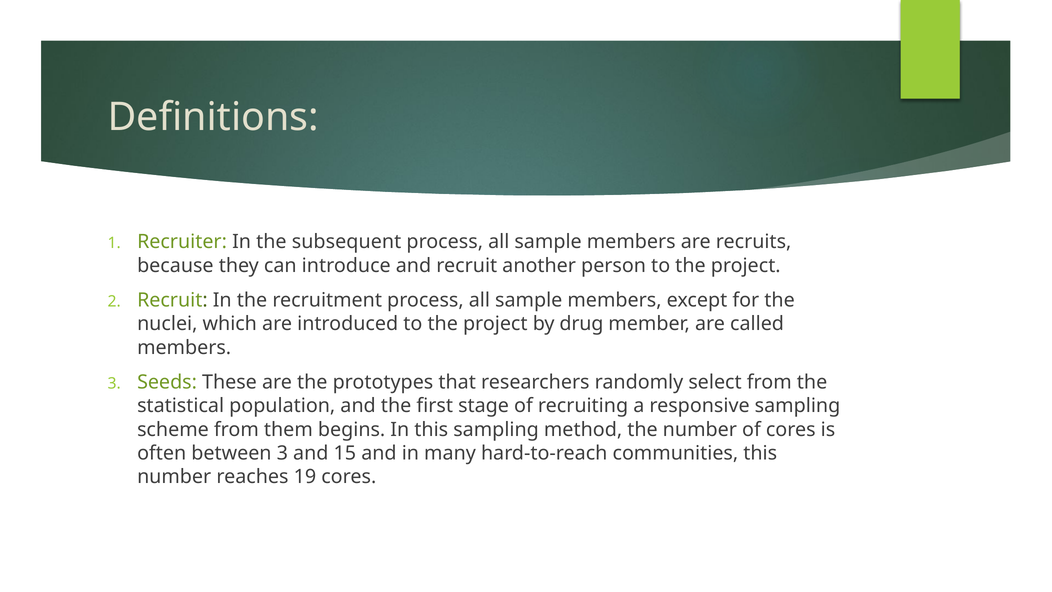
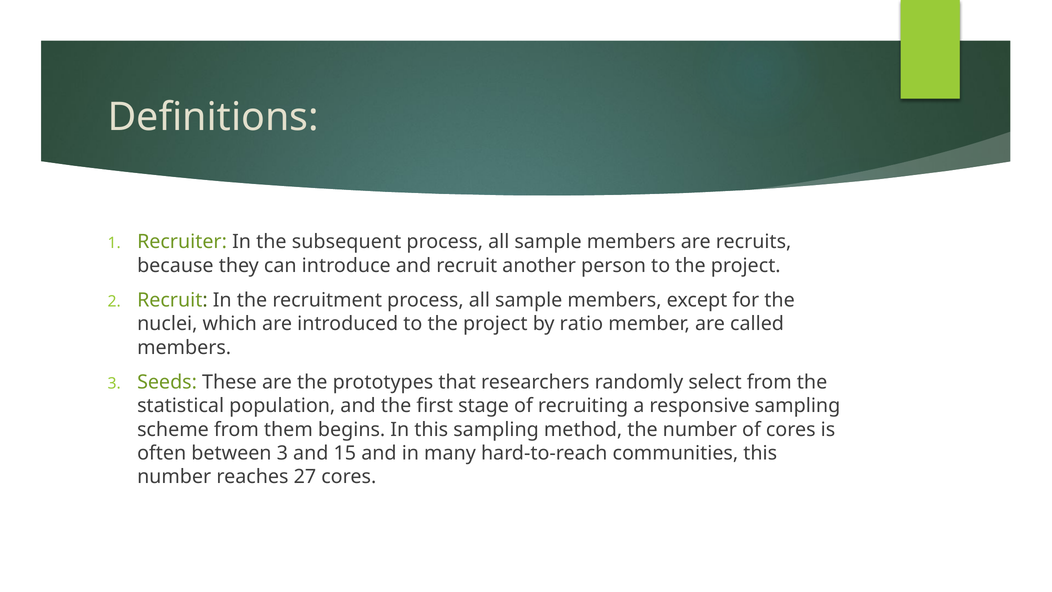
drug: drug -> ratio (581, 324)
19: 19 -> 27 (305, 477)
